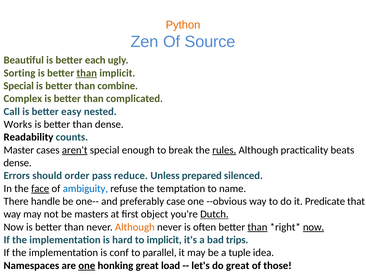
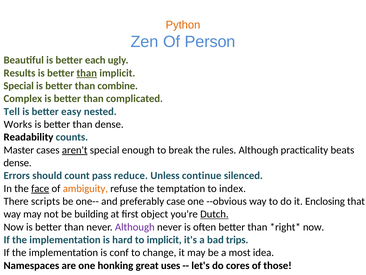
Source: Source -> Person (210, 42)
Sorting: Sorting -> Results (19, 73)
Call: Call -> Tell (12, 111)
rules underline: present -> none (224, 150)
order: order -> count (77, 175)
prepared: prepared -> continue (202, 175)
ambiguity colour: blue -> orange (85, 188)
name: name -> index (233, 188)
handle: handle -> scripts (45, 201)
Predicate: Predicate -> Enclosing (325, 201)
masters: masters -> building (91, 214)
Although colour: orange -> purple (135, 227)
than underline: present -> none (257, 227)
now underline: present -> none (314, 227)
parallel: parallel -> change (160, 252)
tuple: tuple -> most (240, 252)
one underline: present -> none (87, 265)
load: load -> uses (171, 265)
do great: great -> cores (238, 265)
